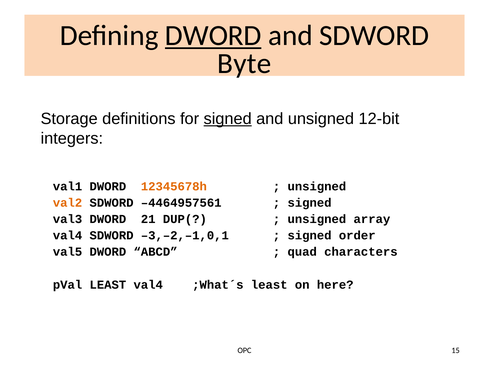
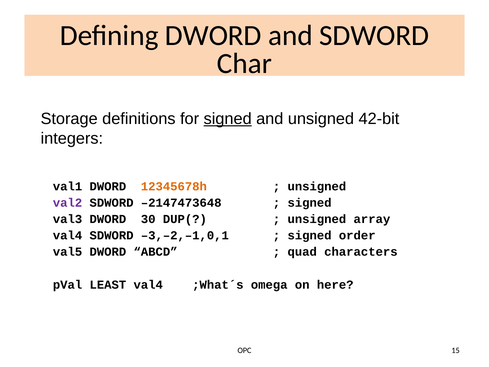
DWORD underline: present -> none (213, 36)
Byte: Byte -> Char (244, 64)
12-bit: 12-bit -> 42-bit (379, 119)
val2 colour: orange -> purple (68, 203)
–4464957561: –4464957561 -> –2147473648 (181, 203)
21: 21 -> 30 (148, 219)
;What´s least: least -> omega (269, 284)
